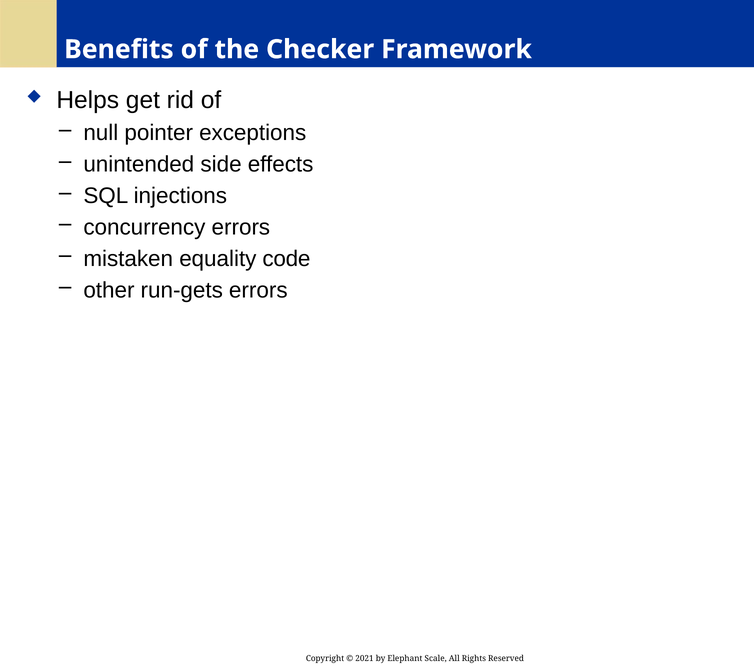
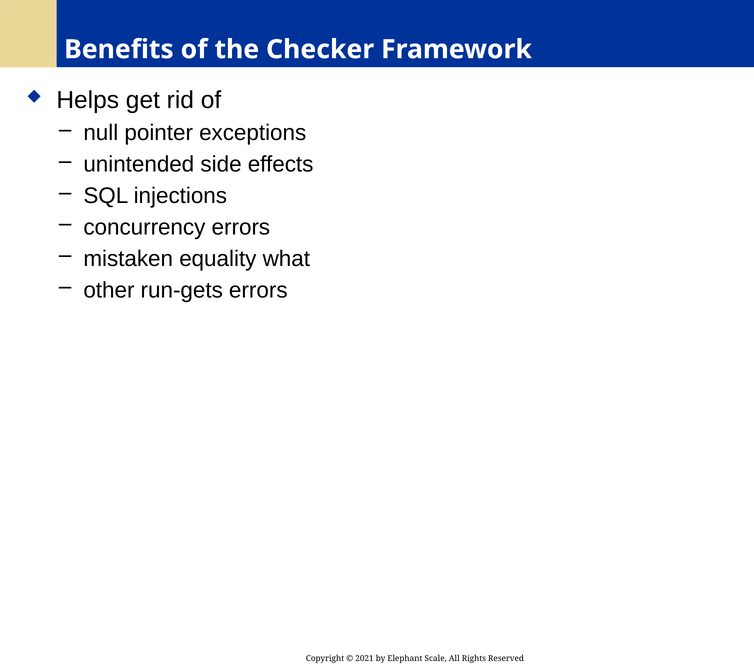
code: code -> what (286, 259)
